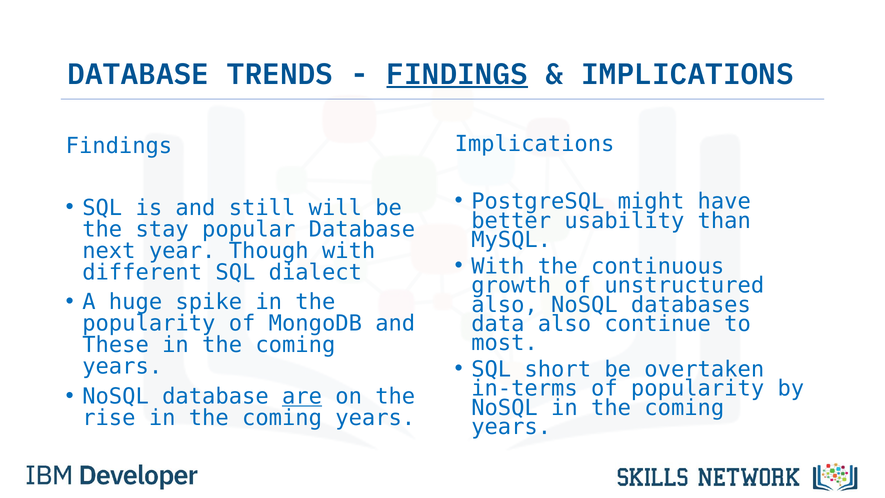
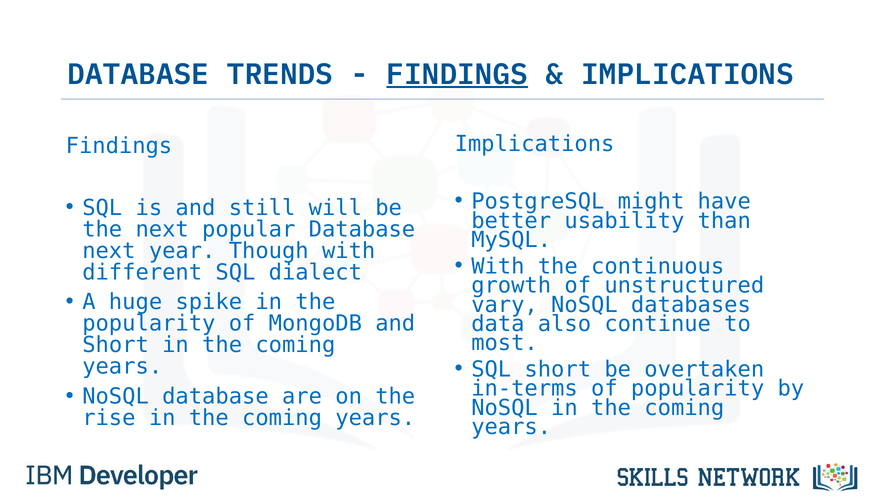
the stay: stay -> next (162, 229)
also: also -> vary (505, 305)
These: These -> Short (116, 345)
are underline: present -> none (302, 396)
